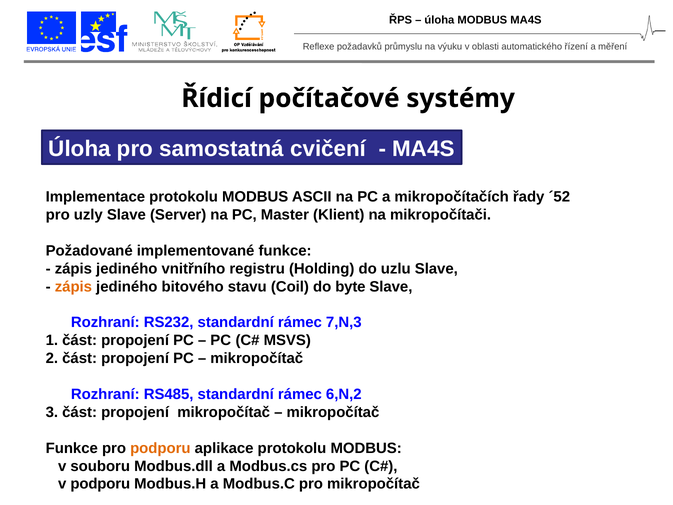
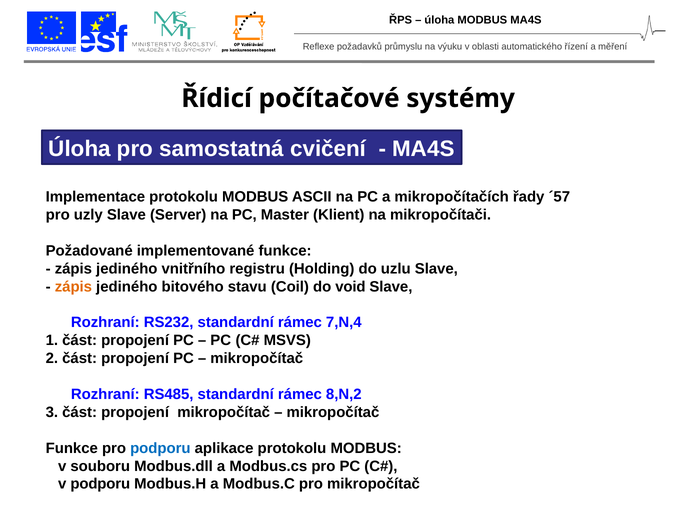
´52: ´52 -> ´57 (559, 197)
byte: byte -> void (350, 286)
7,N,3: 7,N,3 -> 7,N,4 (344, 322)
6,N,2: 6,N,2 -> 8,N,2 (344, 394)
podporu colour: orange -> blue (160, 448)
